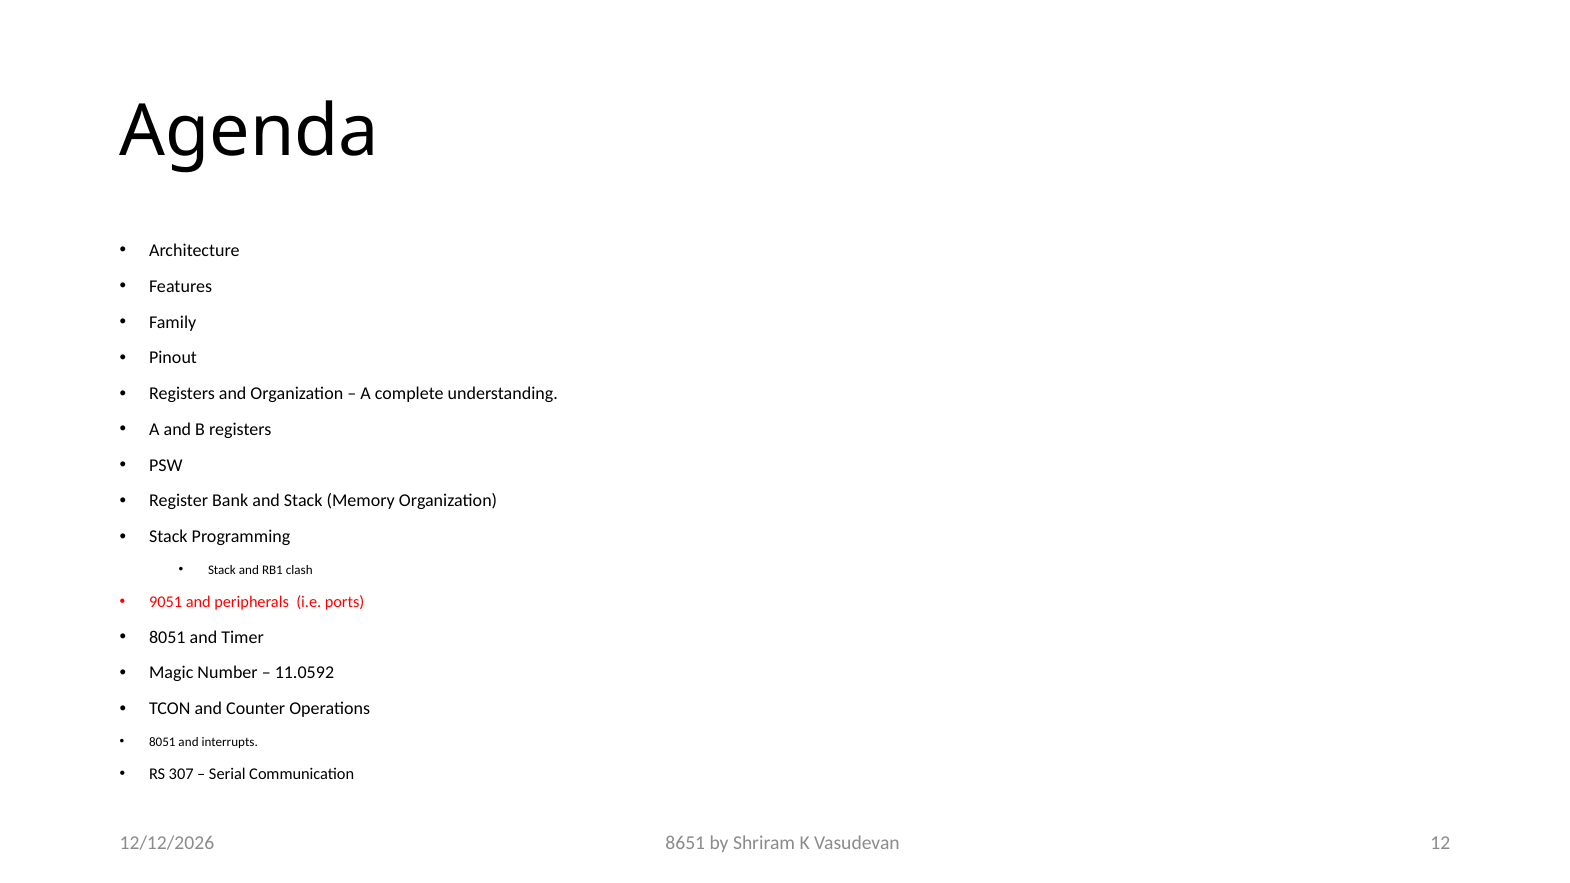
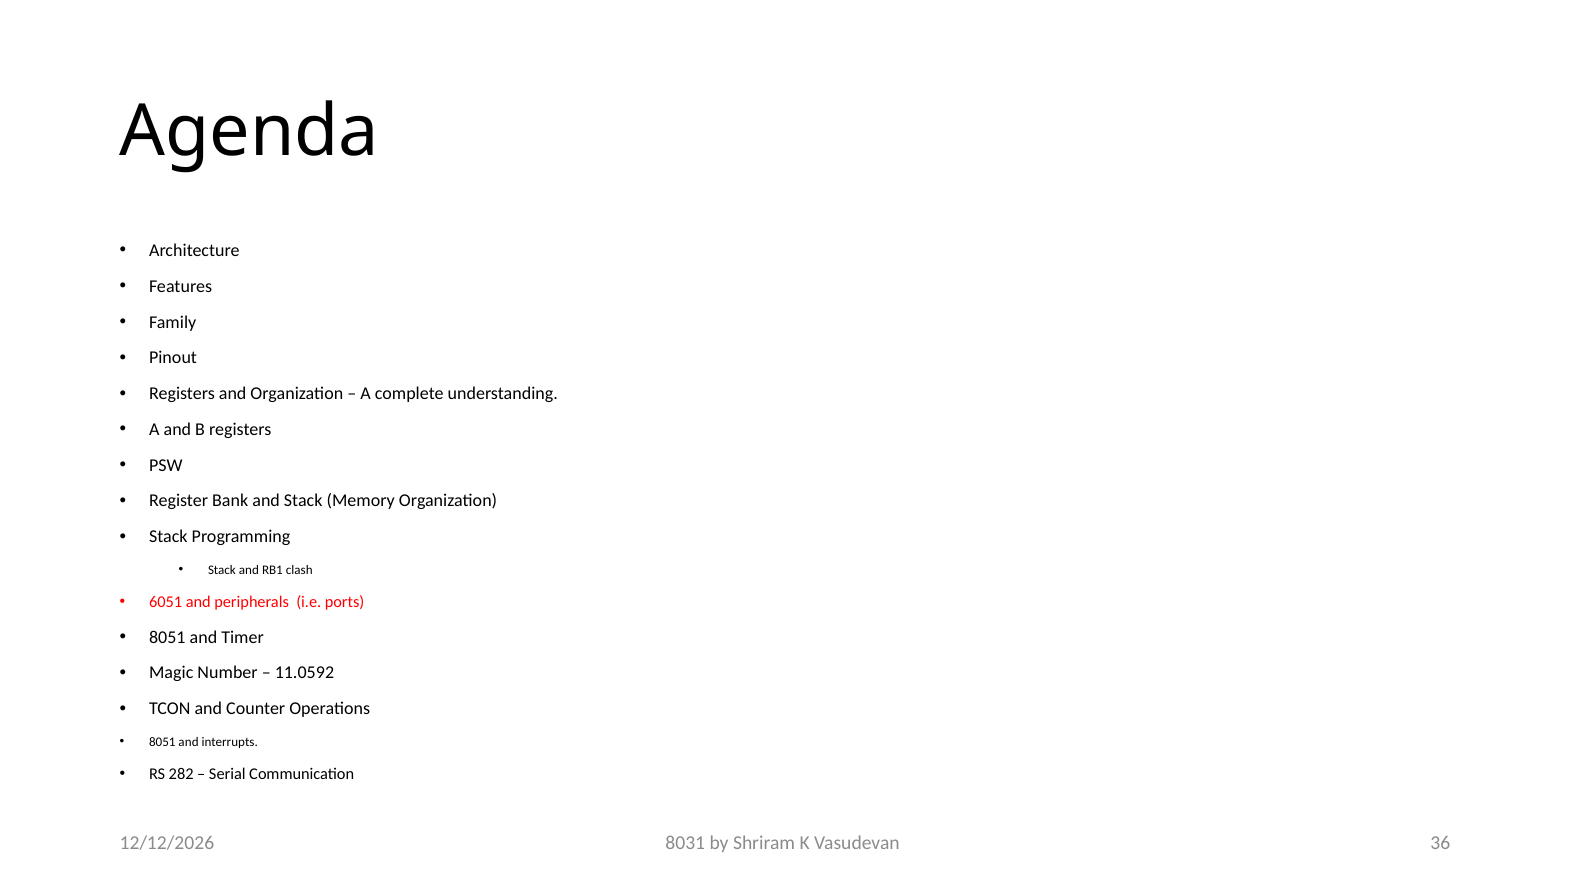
9051: 9051 -> 6051 (166, 602)
307: 307 -> 282 (181, 774)
8651: 8651 -> 8031 (685, 843)
12: 12 -> 36 (1440, 843)
